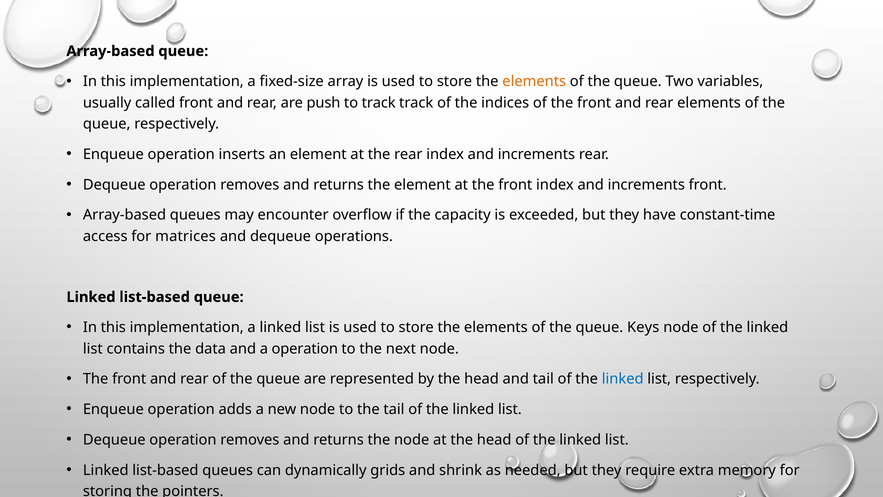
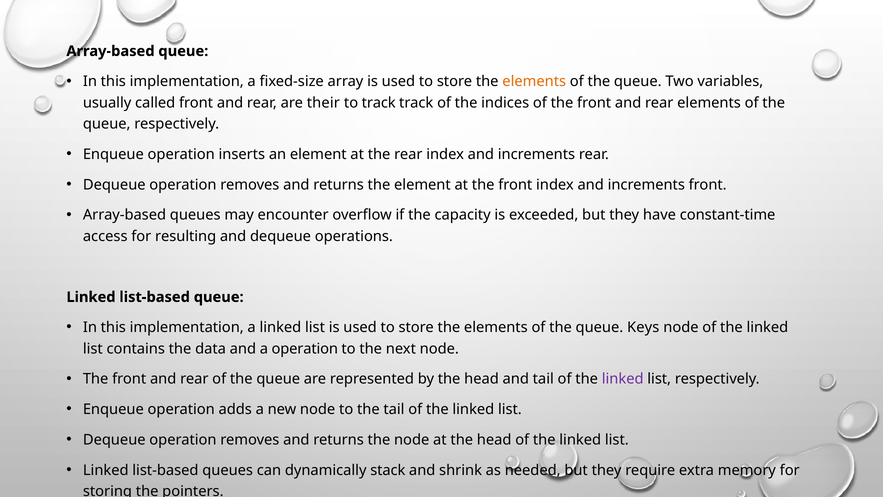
push: push -> their (323, 103)
matrices: matrices -> resulting (186, 236)
linked colour: blue -> purple (623, 379)
grids: grids -> stack (388, 470)
